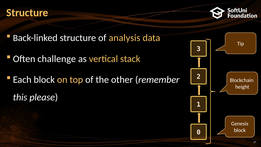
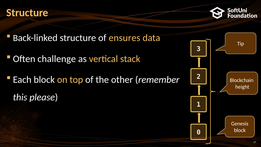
analysis: analysis -> ensures (124, 38)
